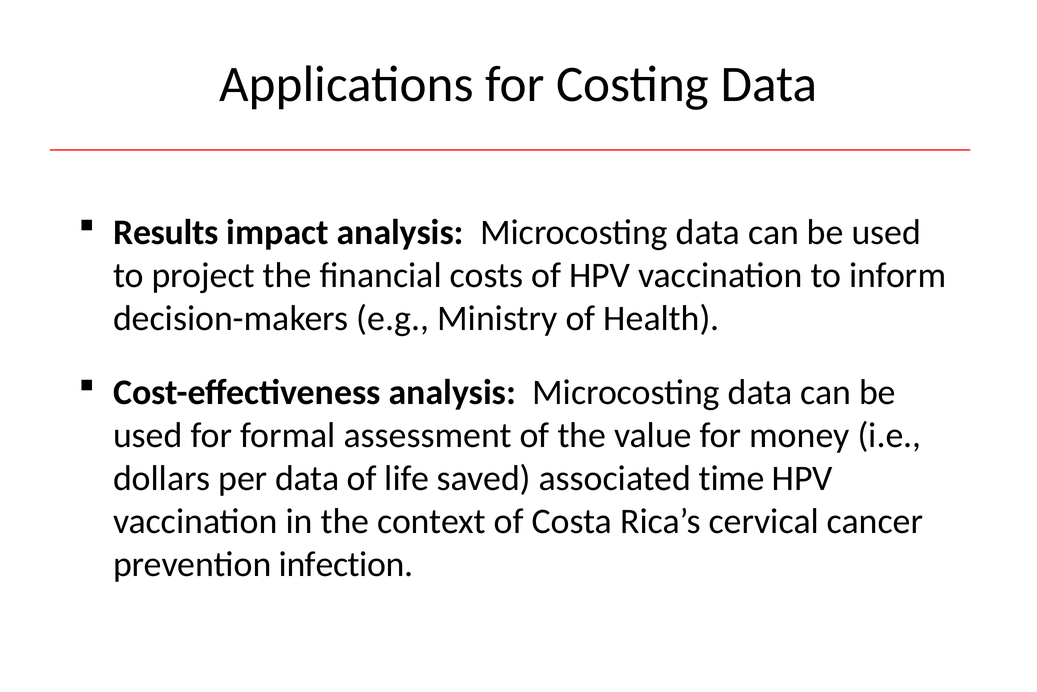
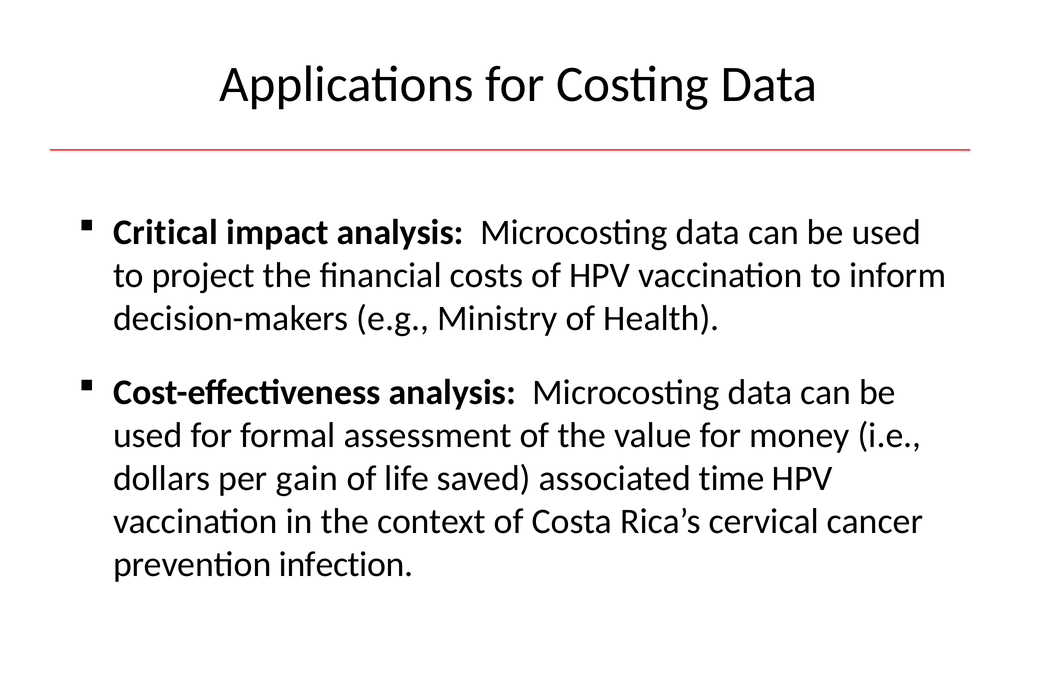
Results: Results -> Critical (166, 232)
per data: data -> gain (307, 478)
